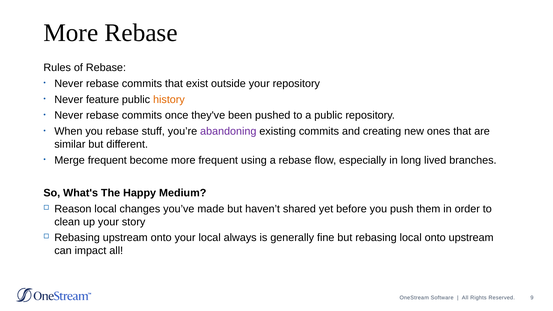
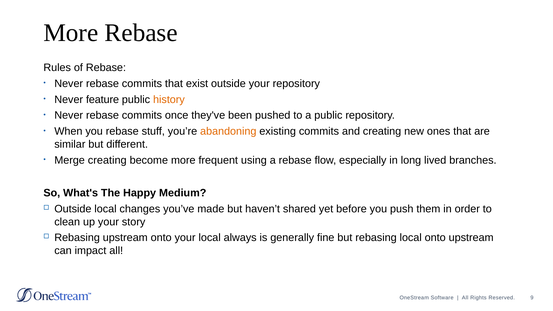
abandoning colour: purple -> orange (228, 131)
Merge frequent: frequent -> creating (107, 160)
Reason: Reason -> Outside (73, 209)
